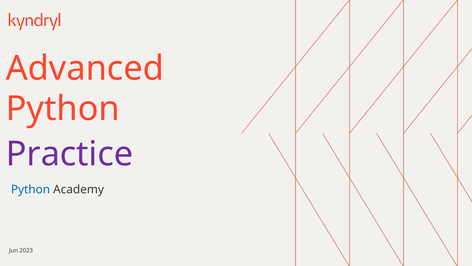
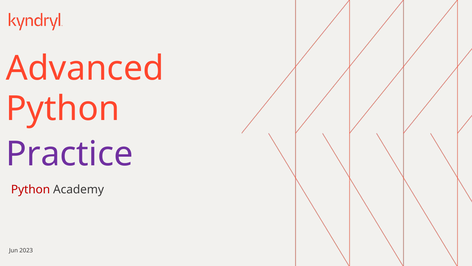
Python colour: blue -> red (31, 189)
